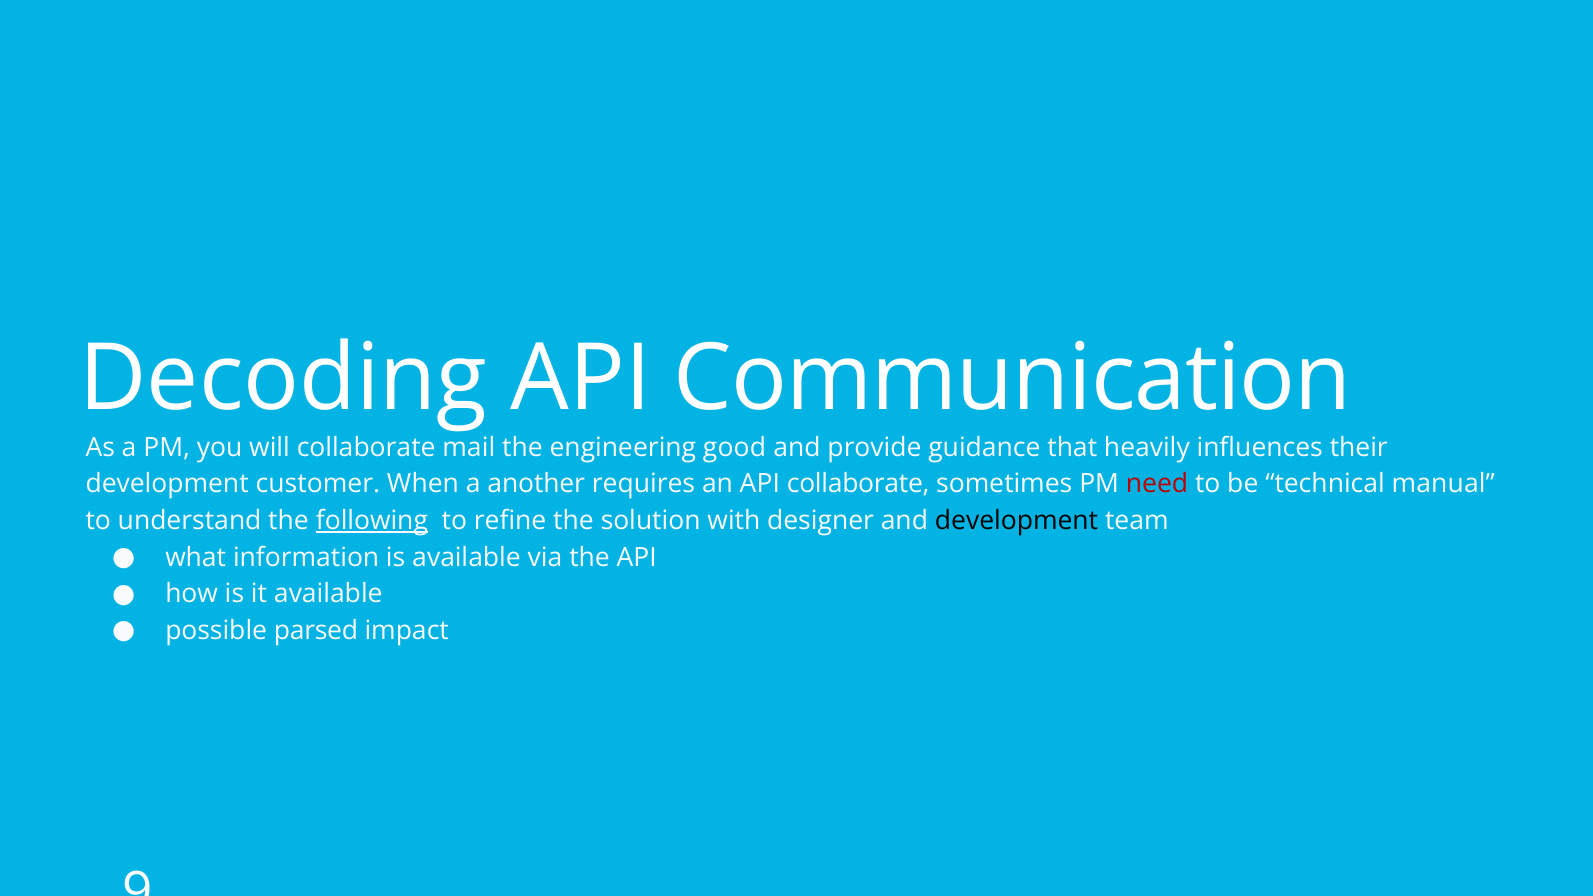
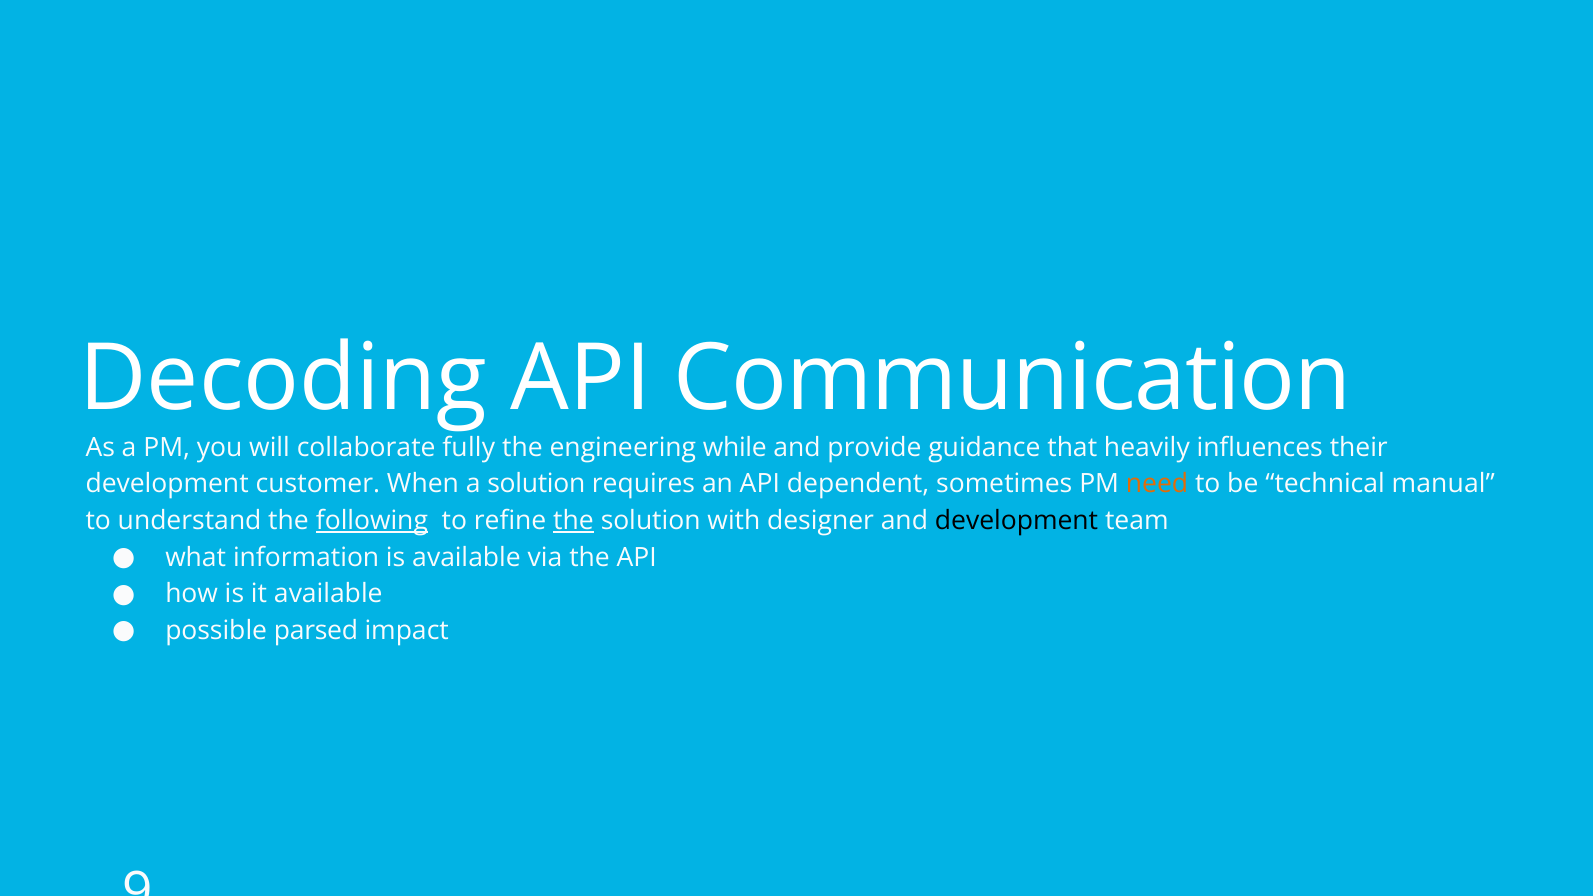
mail: mail -> fully (469, 448)
good: good -> while (735, 448)
a another: another -> solution (536, 484)
API collaborate: collaborate -> dependent (858, 484)
need colour: red -> orange (1157, 484)
the underline: none -> present (573, 521)
